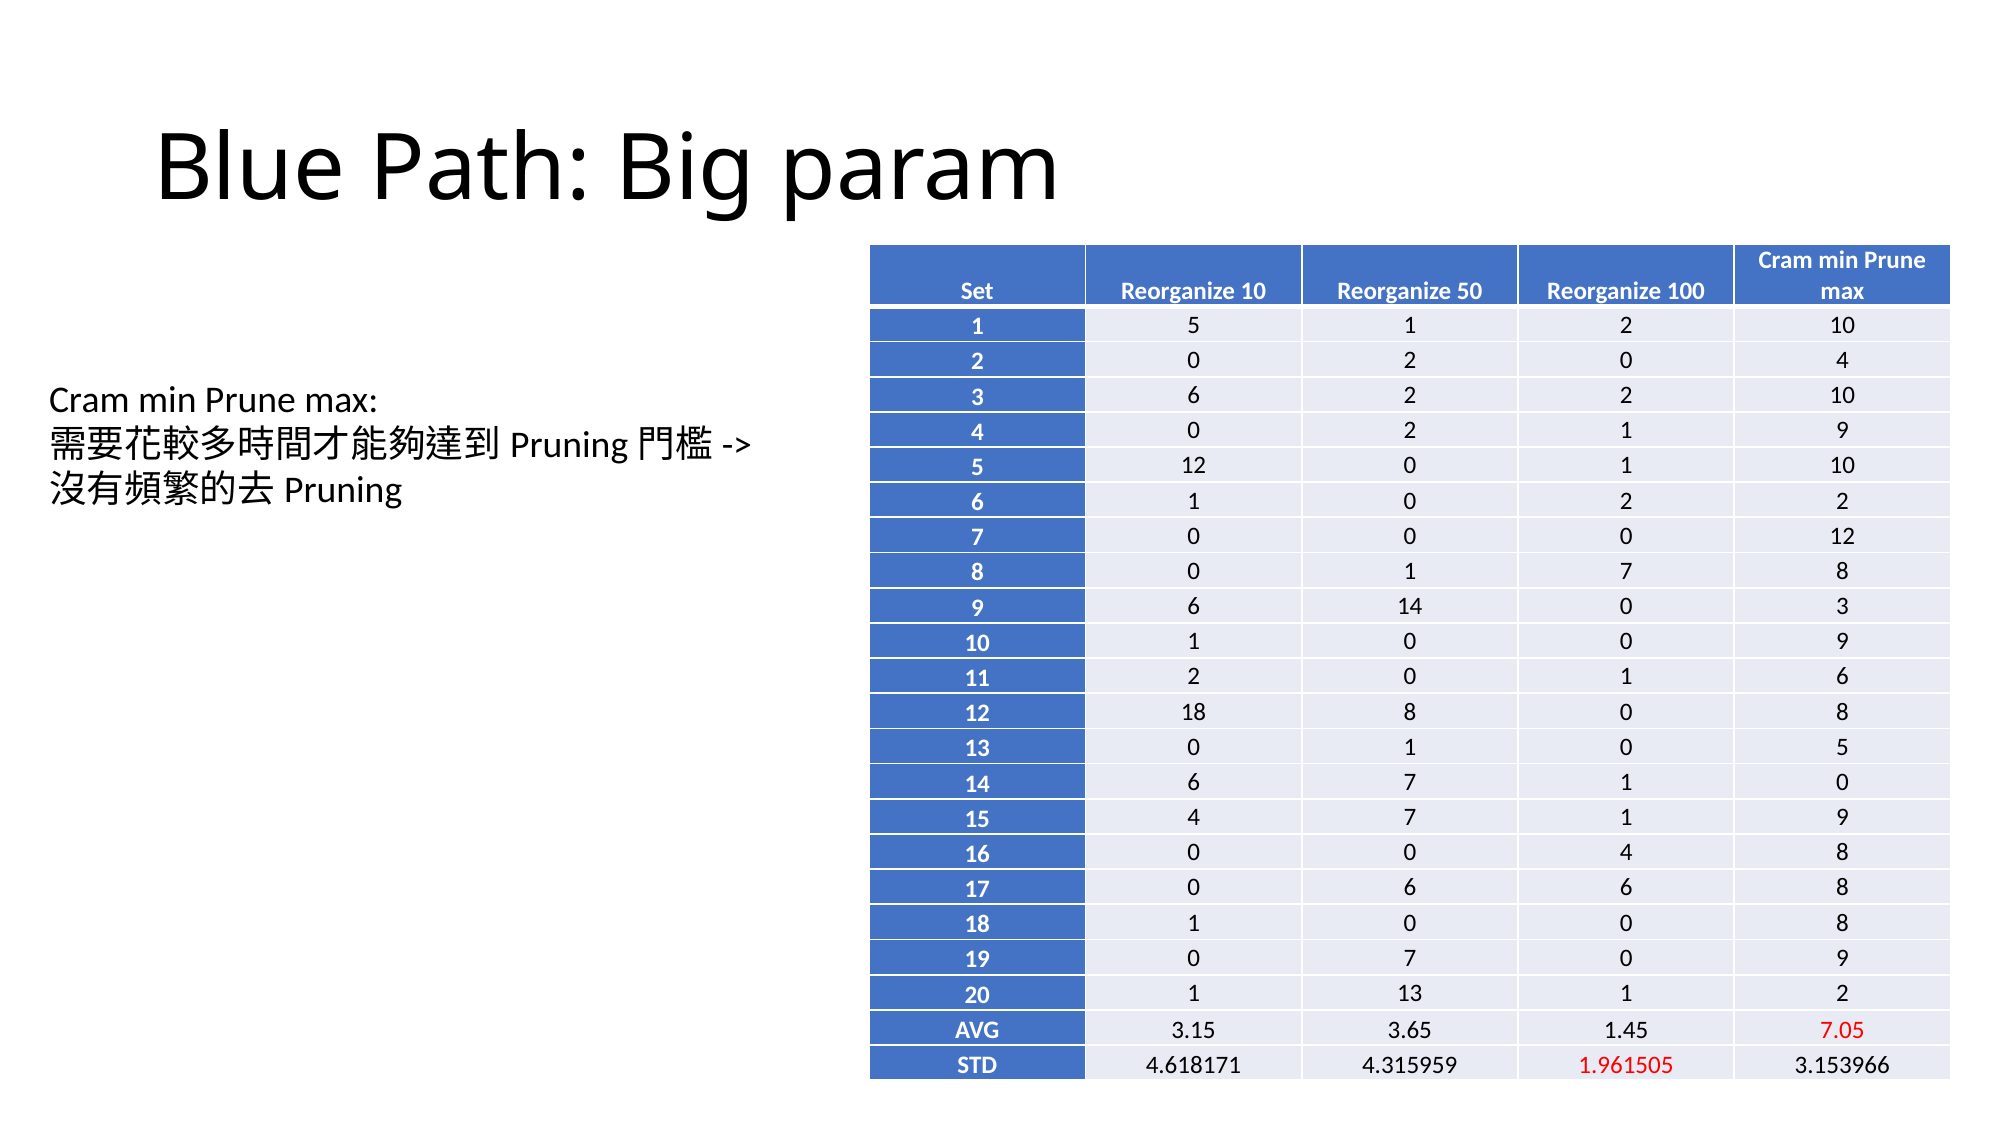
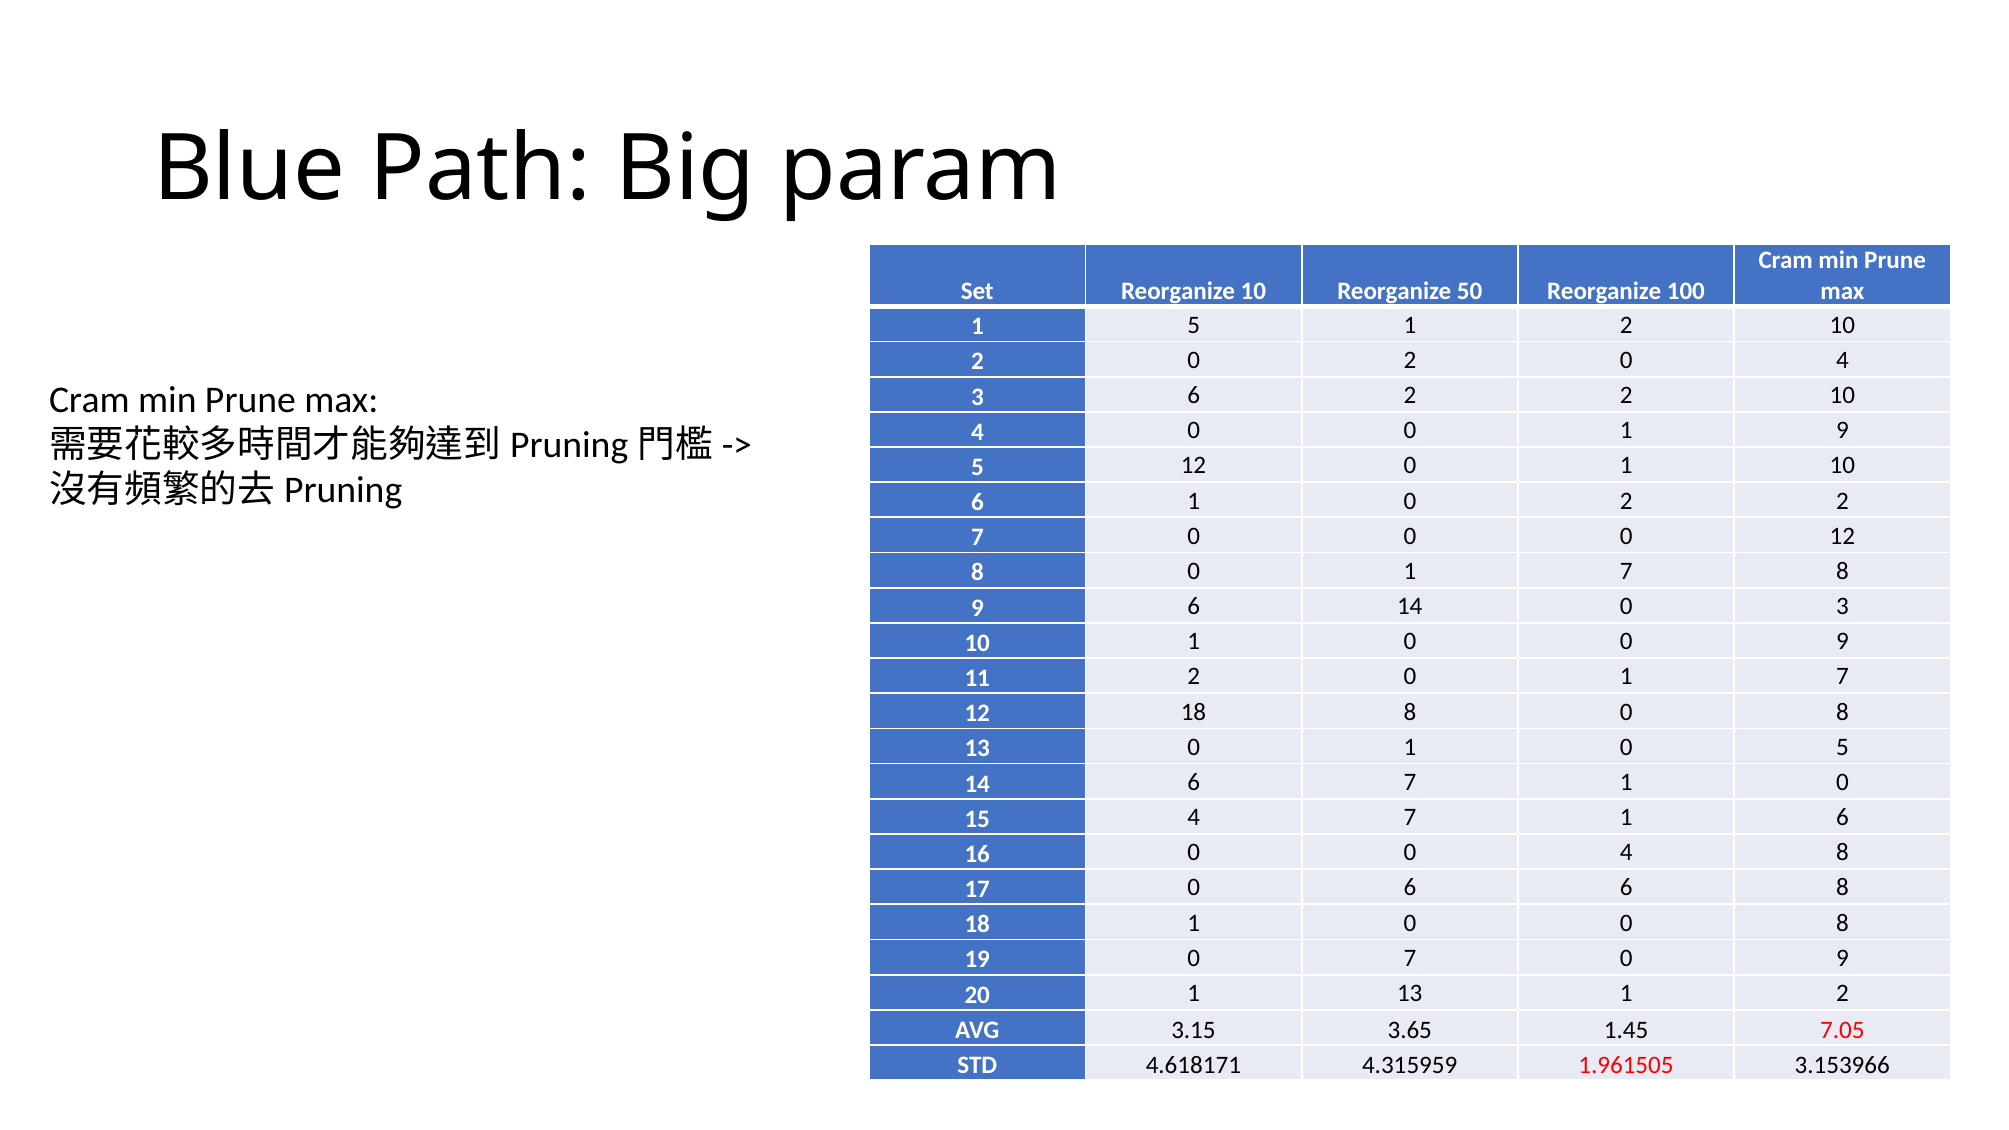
4 0 2: 2 -> 0 (1410, 430)
2 0 1 6: 6 -> 7 (1842, 677)
7 1 9: 9 -> 6 (1842, 817)
